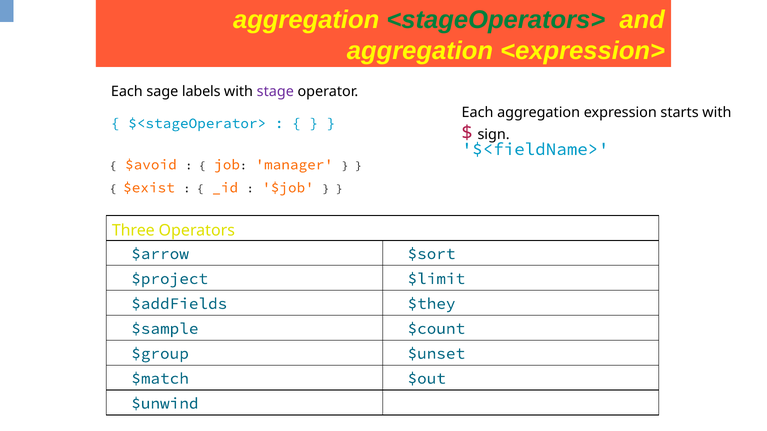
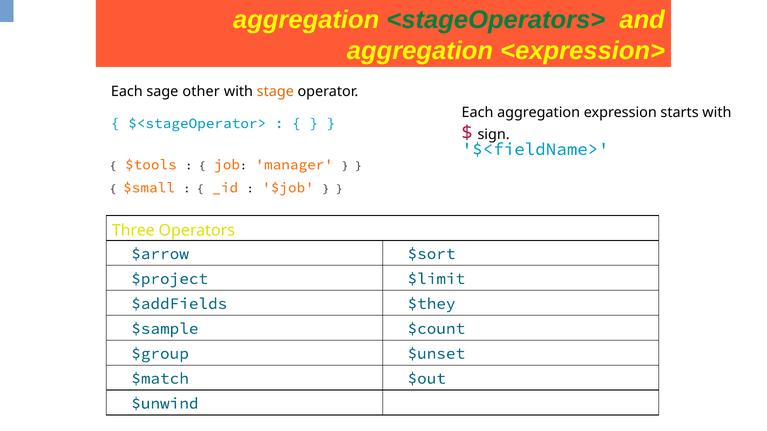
labels: labels -> other (201, 91)
stage colour: purple -> orange (275, 91)
$avoid: $avoid -> $tools (151, 165)
$exist: $exist -> $small (149, 188)
